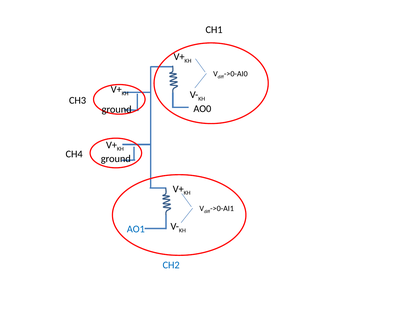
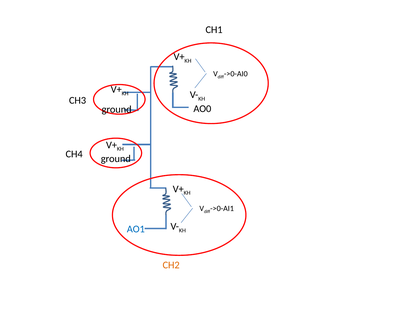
CH2 colour: blue -> orange (171, 265)
